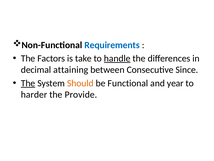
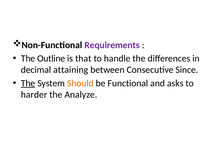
Requirements colour: blue -> purple (112, 45)
Factors: Factors -> Outline (51, 58)
take: take -> that (83, 58)
handle underline: present -> none (117, 58)
year: year -> asks (175, 83)
Provide: Provide -> Analyze (81, 94)
